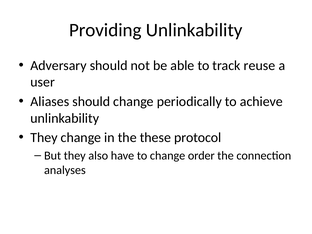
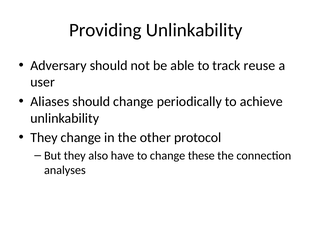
these: these -> other (155, 138)
order: order -> these (201, 156)
